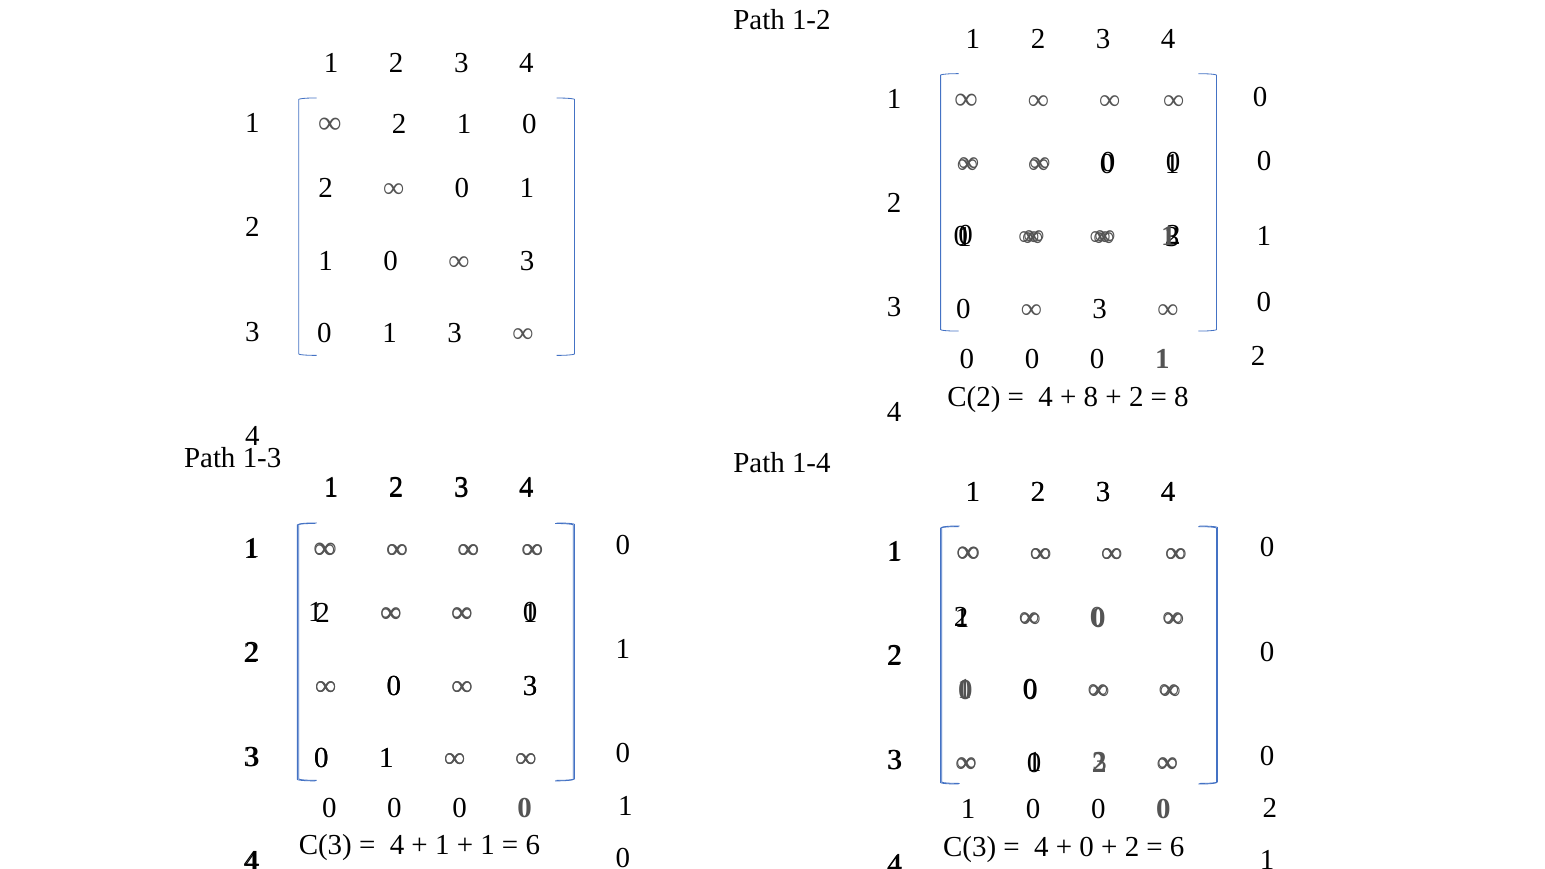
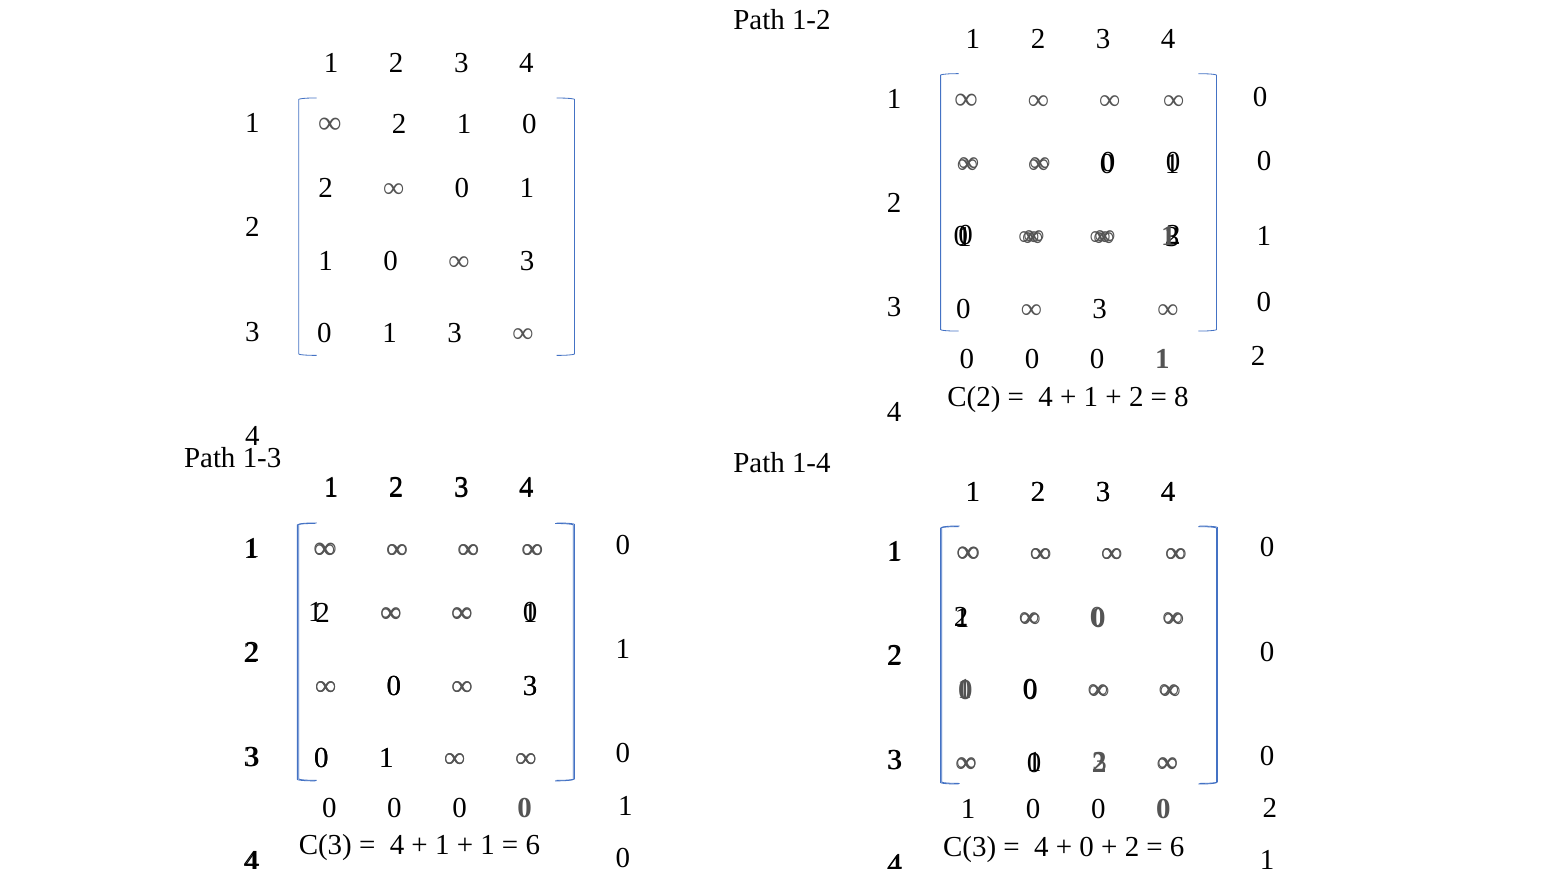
8: 8 -> 1 (1091, 397)
